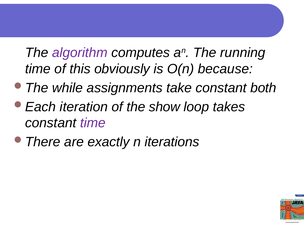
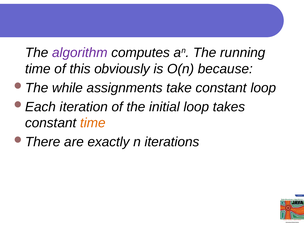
constant both: both -> loop (263, 88)
show: show -> initial (164, 107)
time colour: purple -> orange (93, 123)
